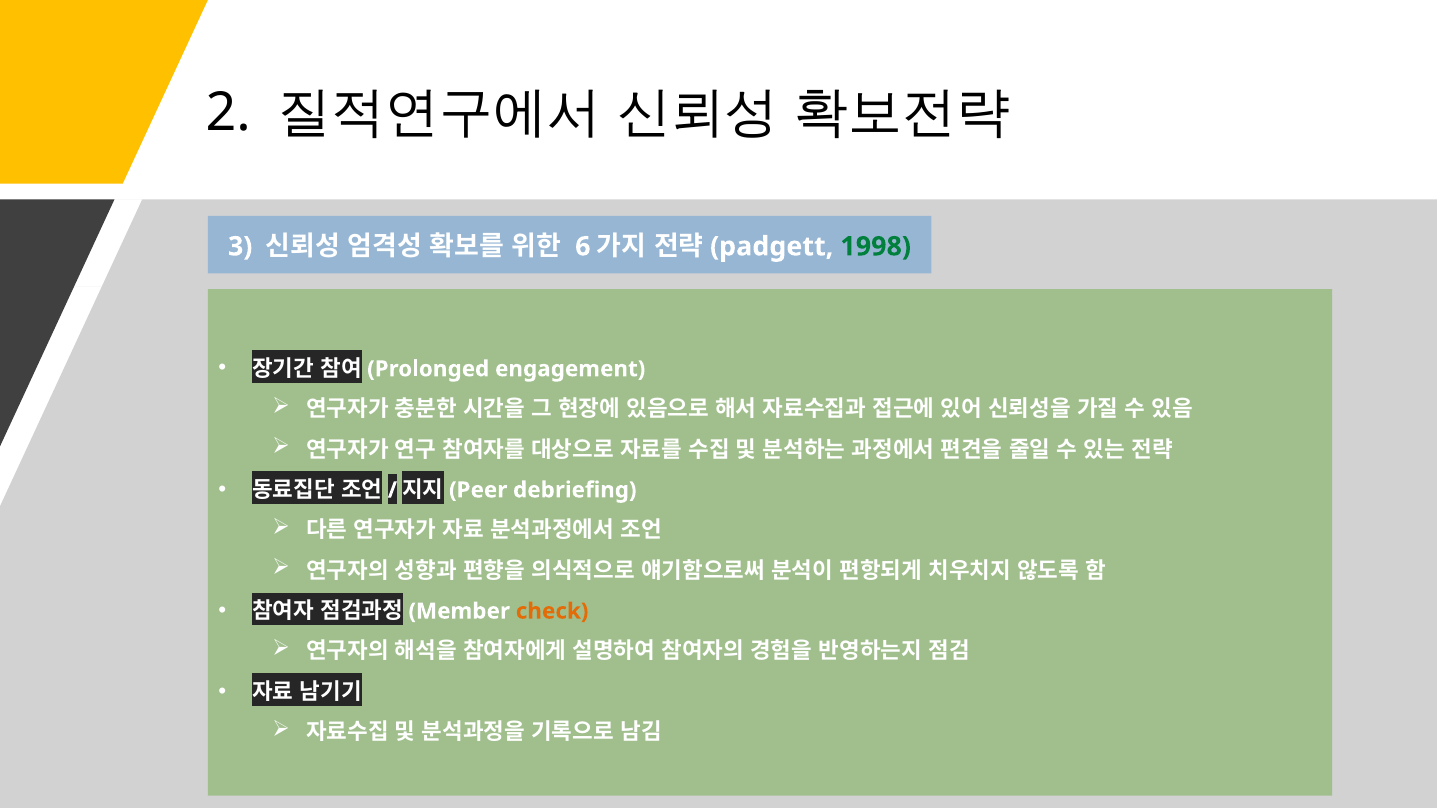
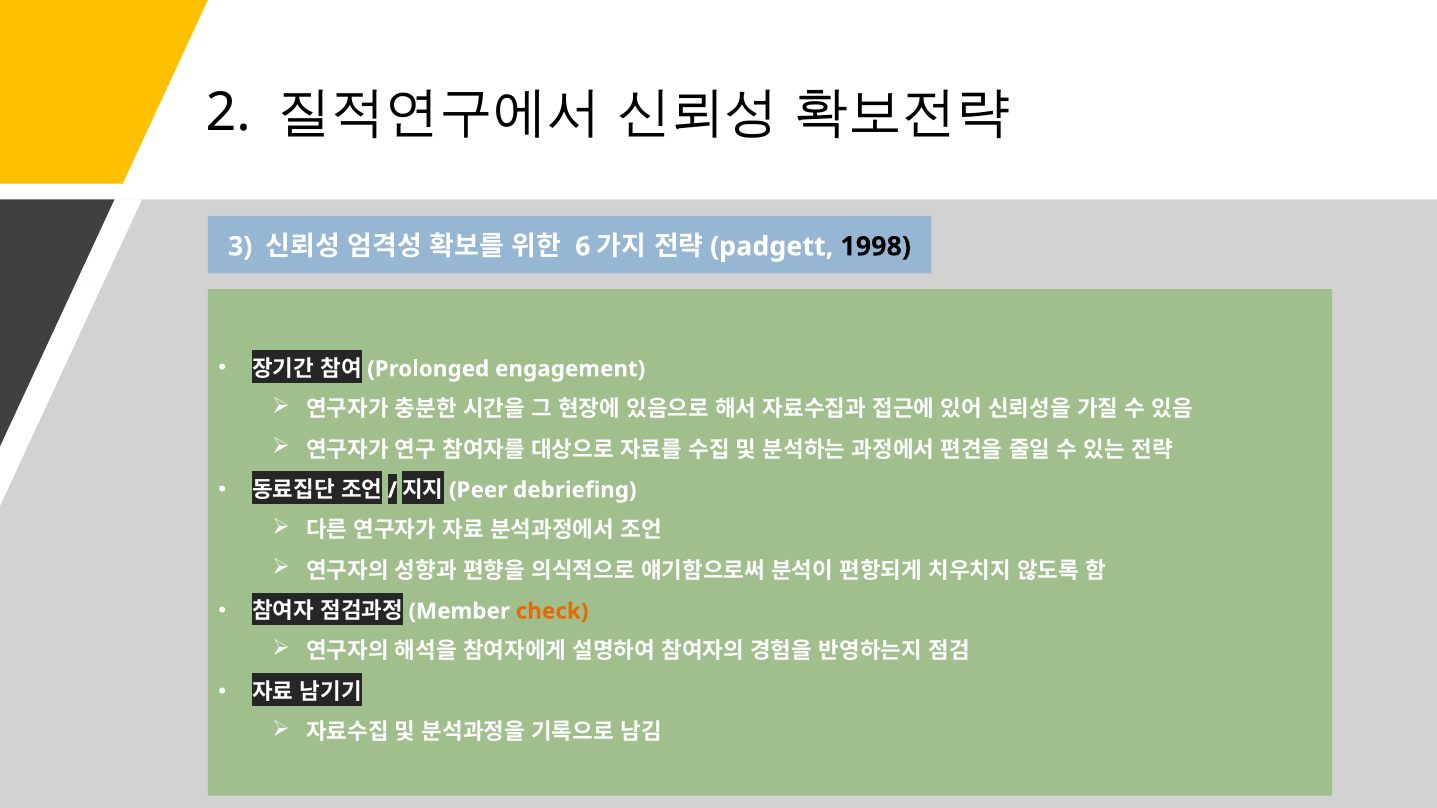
1998 colour: green -> black (876, 247)
